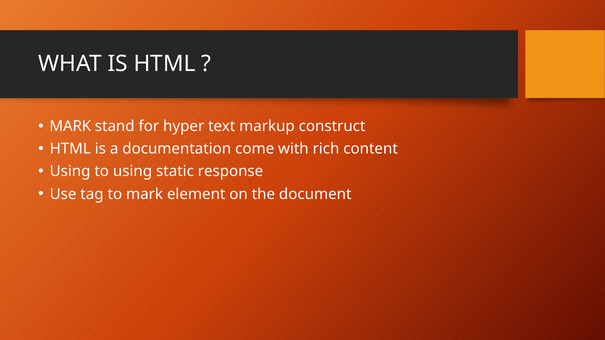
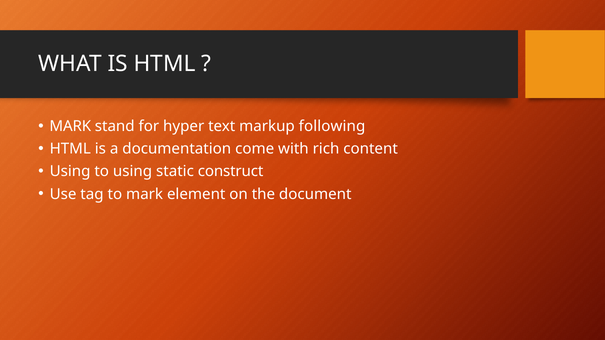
construct: construct -> following (332, 126)
response: response -> construct (231, 172)
